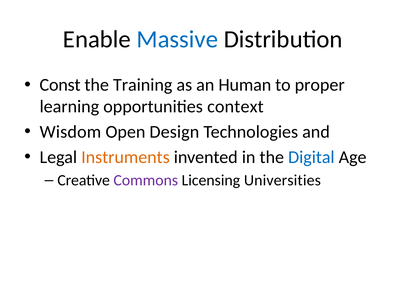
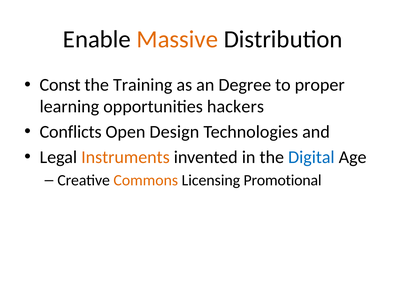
Massive colour: blue -> orange (177, 39)
Human: Human -> Degree (245, 85)
context: context -> hackers (235, 107)
Wisdom: Wisdom -> Conflicts (71, 132)
Commons colour: purple -> orange (146, 181)
Universities: Universities -> Promotional (283, 181)
